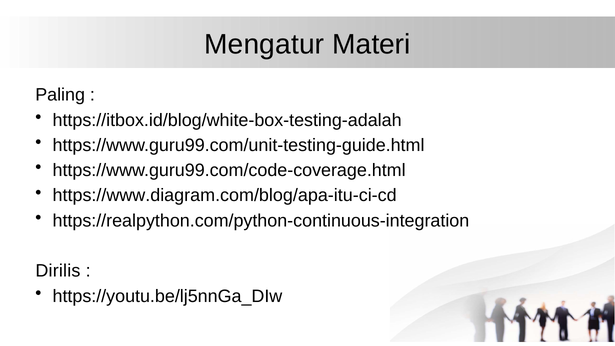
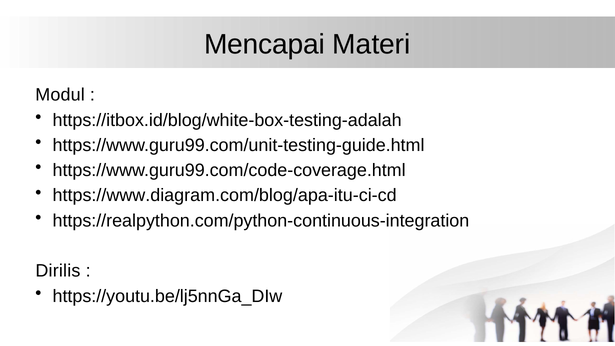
Mengatur: Mengatur -> Mencapai (264, 45)
Paling: Paling -> Modul (60, 95)
